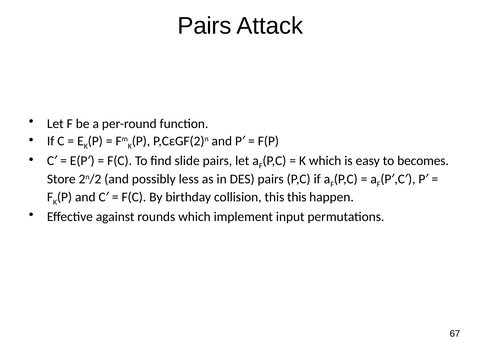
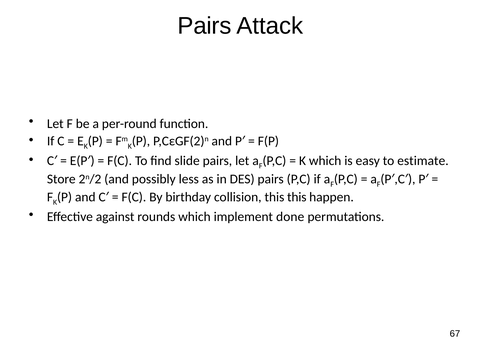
becomes: becomes -> estimate (423, 161)
input: input -> done (290, 217)
